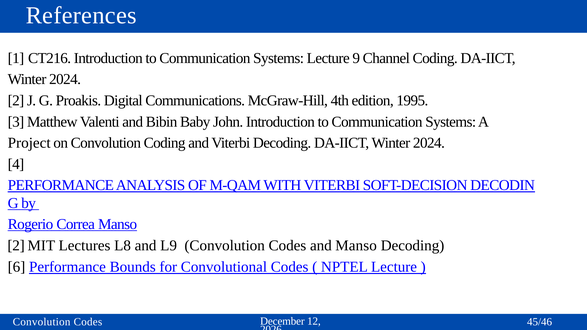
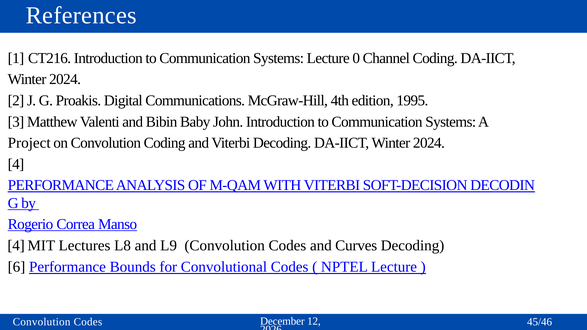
9: 9 -> 0 (356, 58)
2: 2 -> 4 (16, 246)
and Manso: Manso -> Curves (356, 246)
